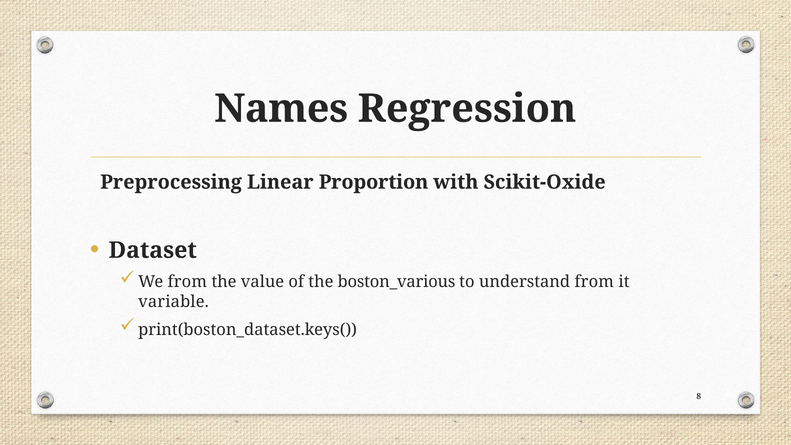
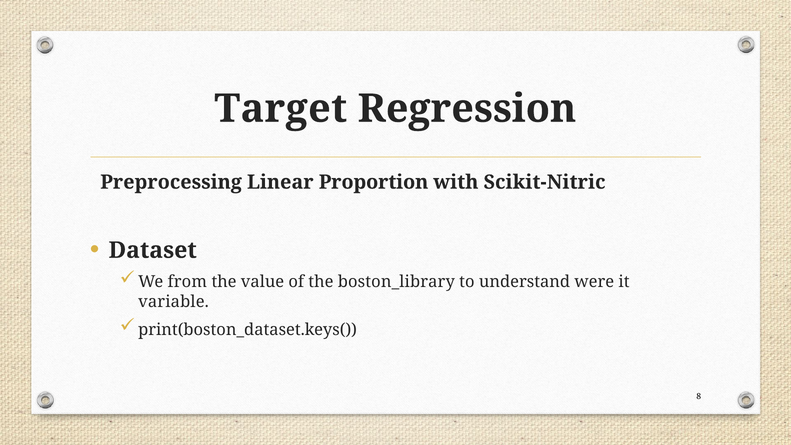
Names: Names -> Target (281, 109)
Scikit-Oxide: Scikit-Oxide -> Scikit-Nitric (545, 182)
boston_various: boston_various -> boston_library (396, 282)
understand from: from -> were (594, 282)
